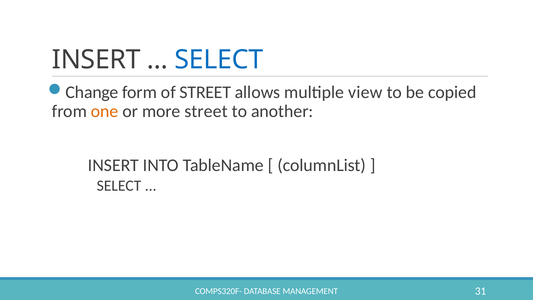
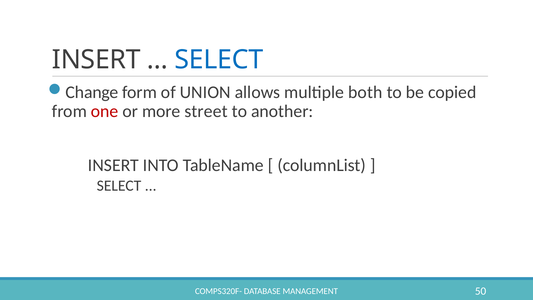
of STREET: STREET -> UNION (205, 92)
view: view -> both (365, 92)
one colour: orange -> red (105, 111)
31: 31 -> 50 (481, 291)
